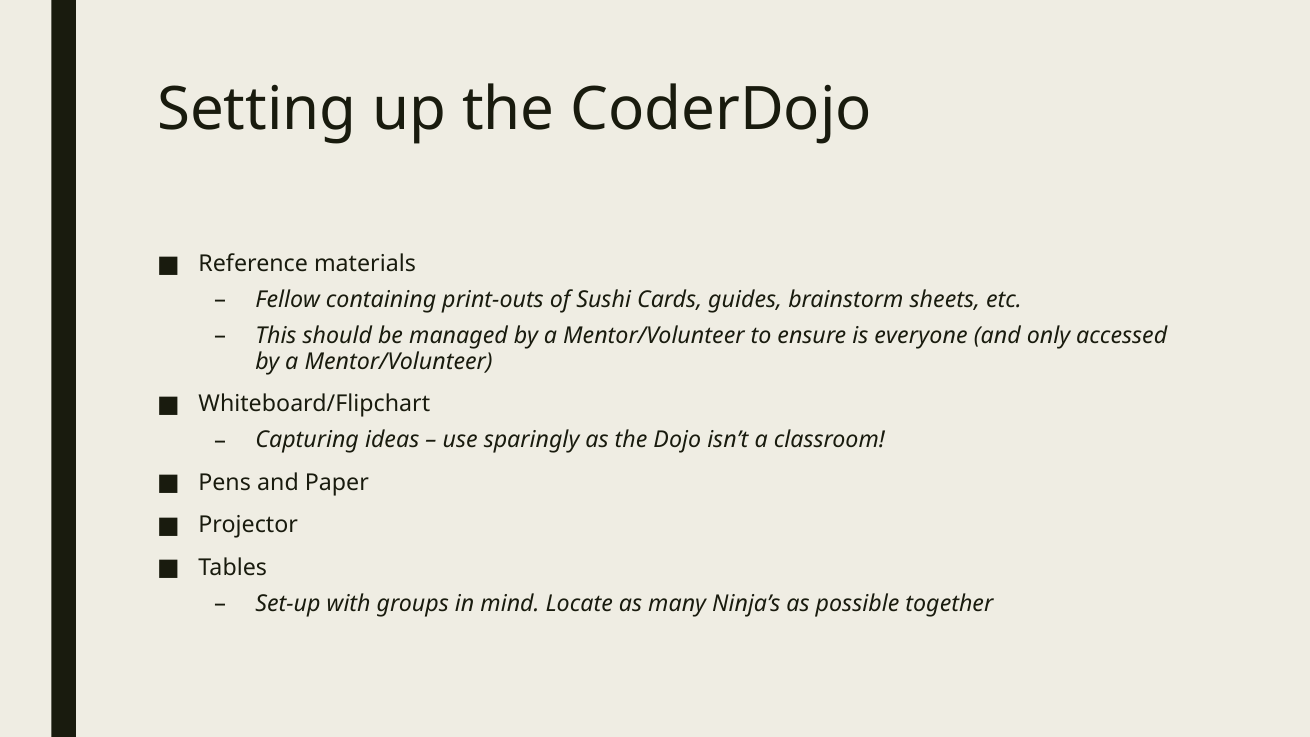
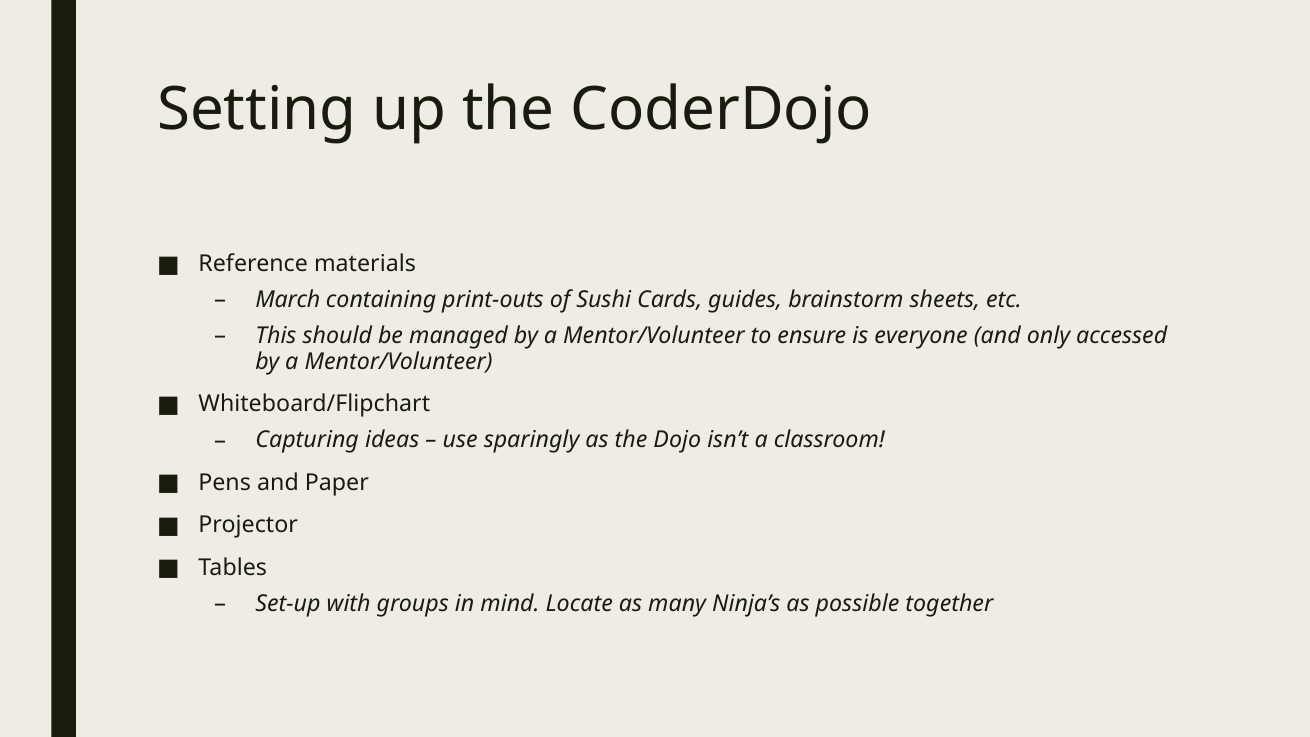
Fellow: Fellow -> March (288, 300)
